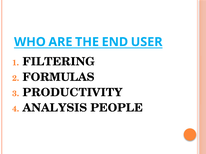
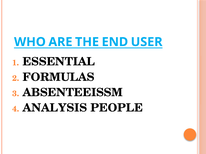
FILTERING: FILTERING -> ESSENTIAL (59, 62)
PRODUCTIVITY: PRODUCTIVITY -> ABSENTEEISSM (73, 93)
